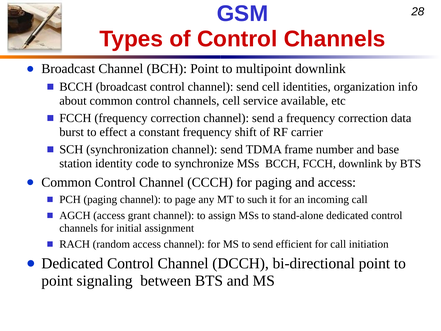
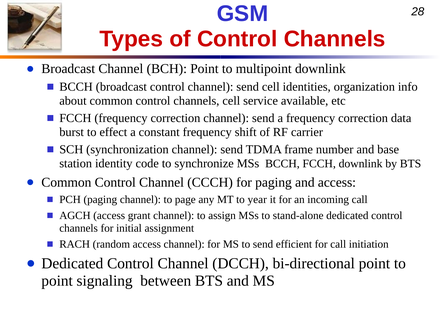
such: such -> year (257, 199)
